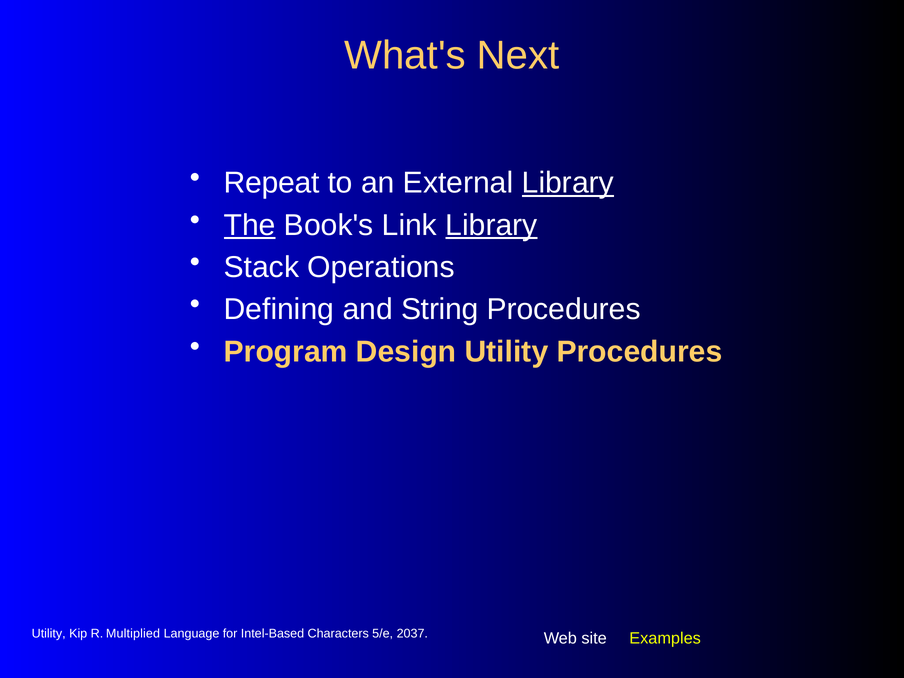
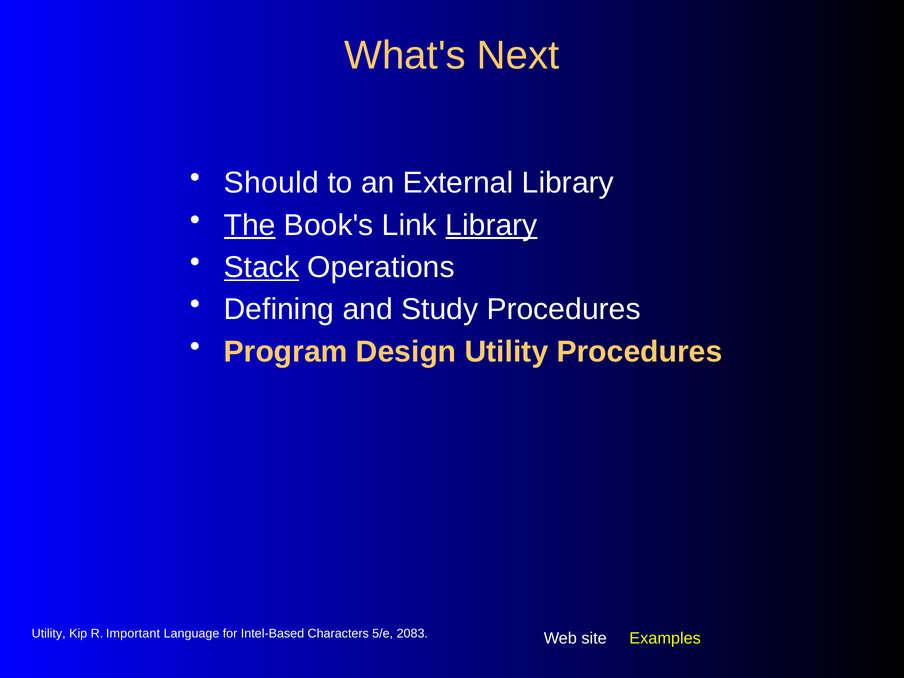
Repeat: Repeat -> Should (271, 183)
Library underline: present -> none (568, 183)
Stack underline: none -> present (261, 267)
String: String -> Study (440, 309)
Multiplied: Multiplied -> Important (133, 634)
2037: 2037 -> 2083 (412, 634)
